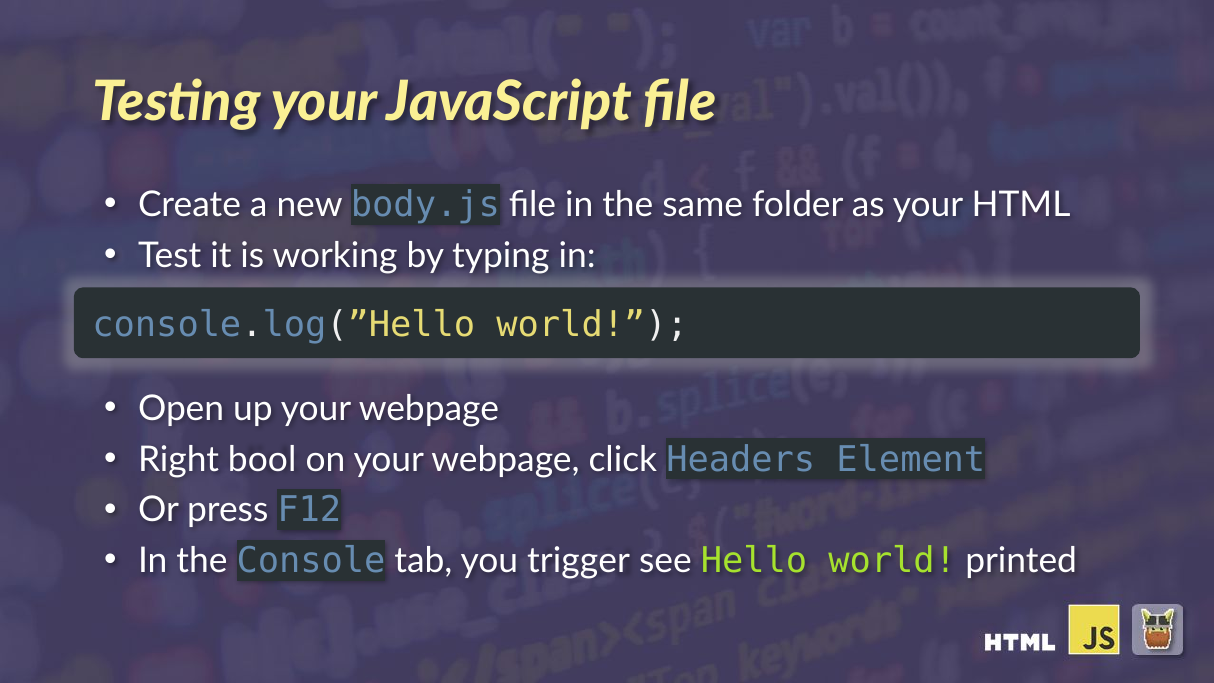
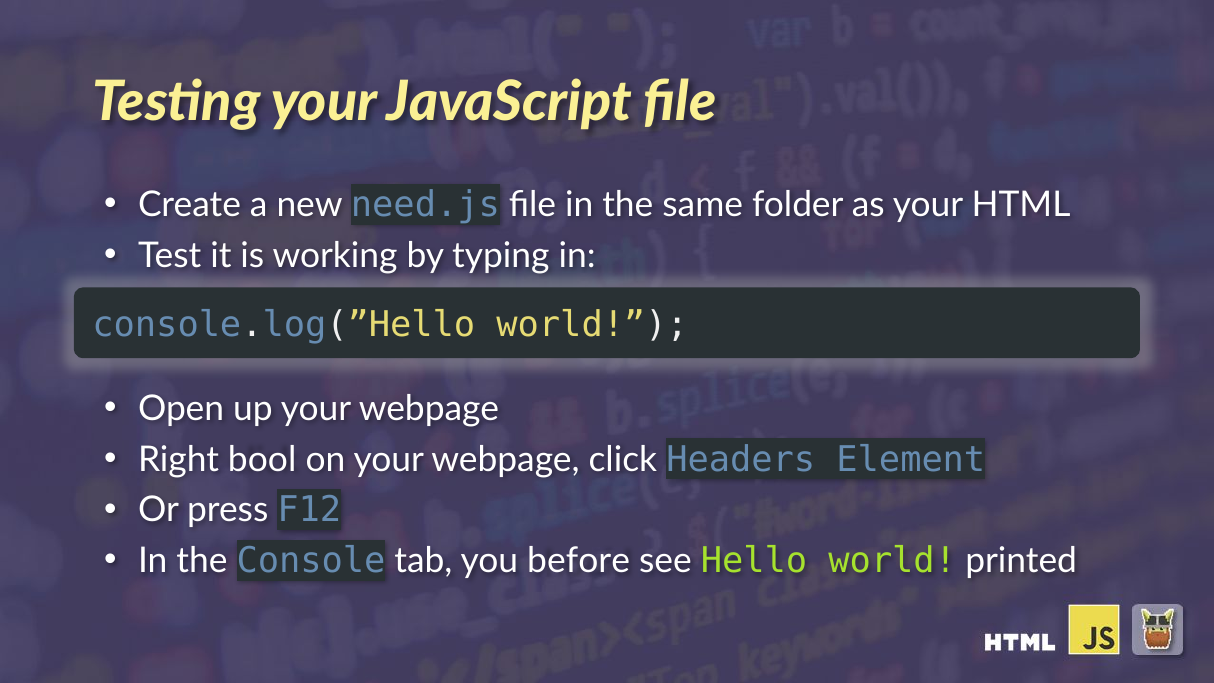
body.js: body.js -> need.js (425, 205)
trigger: trigger -> before (579, 561)
